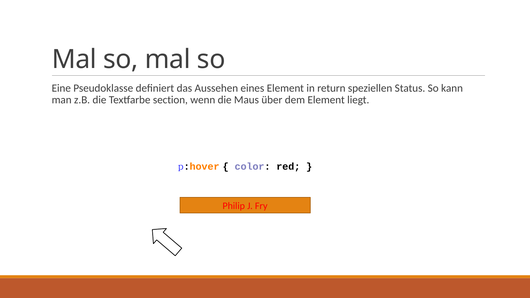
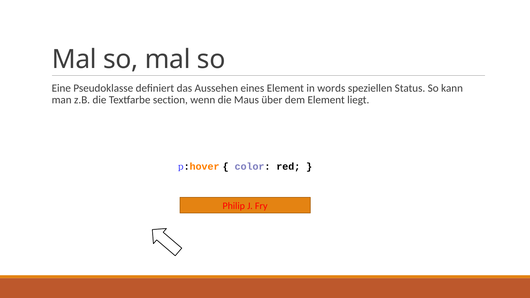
return: return -> words (331, 88)
